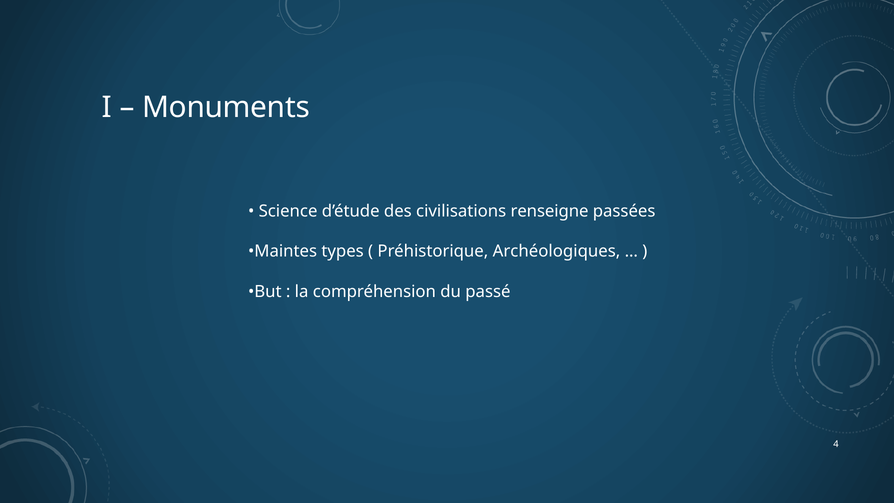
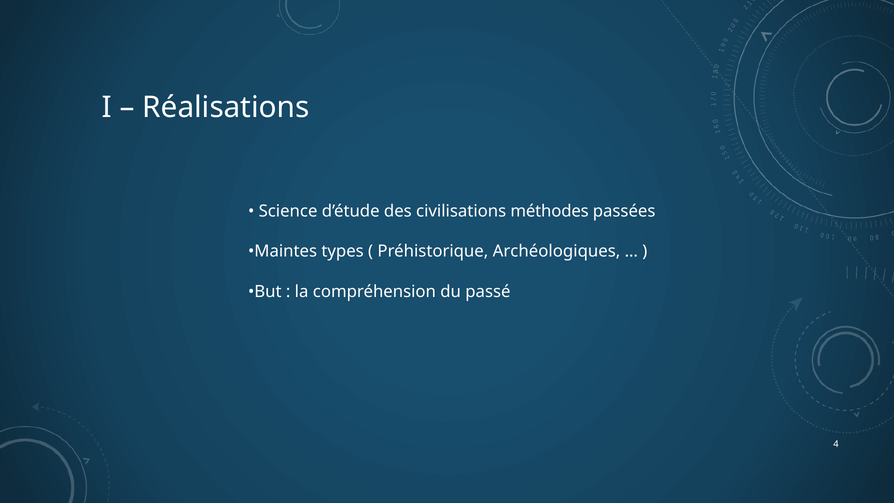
Monuments: Monuments -> Réalisations (226, 107)
renseigne: renseigne -> méthodes (550, 211)
